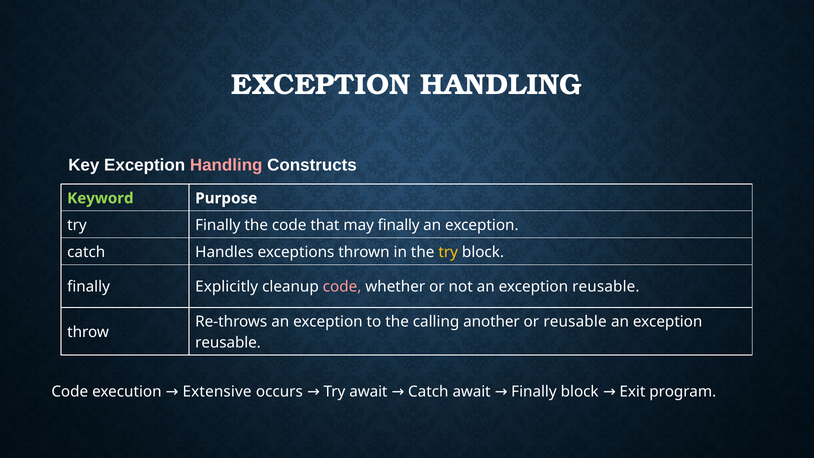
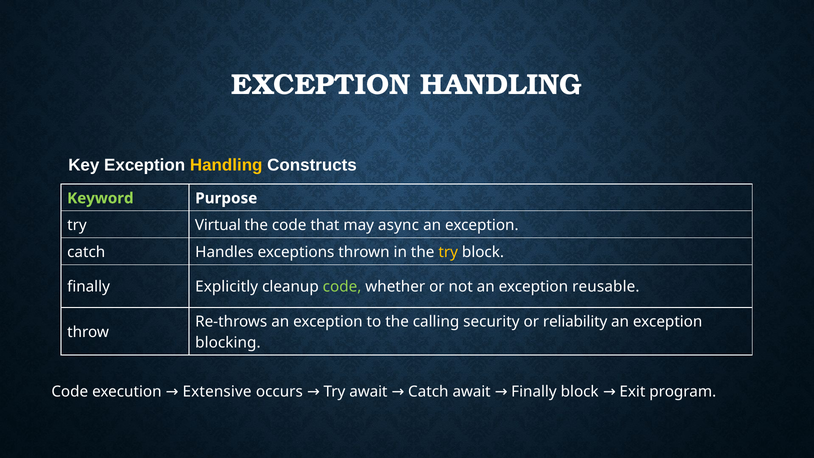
Handling colour: pink -> yellow (226, 165)
try Finally: Finally -> Virtual (218, 225)
may finally: finally -> async (399, 225)
code colour: pink -> light green (342, 287)
another: another -> security (491, 322)
or reusable: reusable -> reliability (575, 322)
reusable: reusable -> blocking (228, 342)
